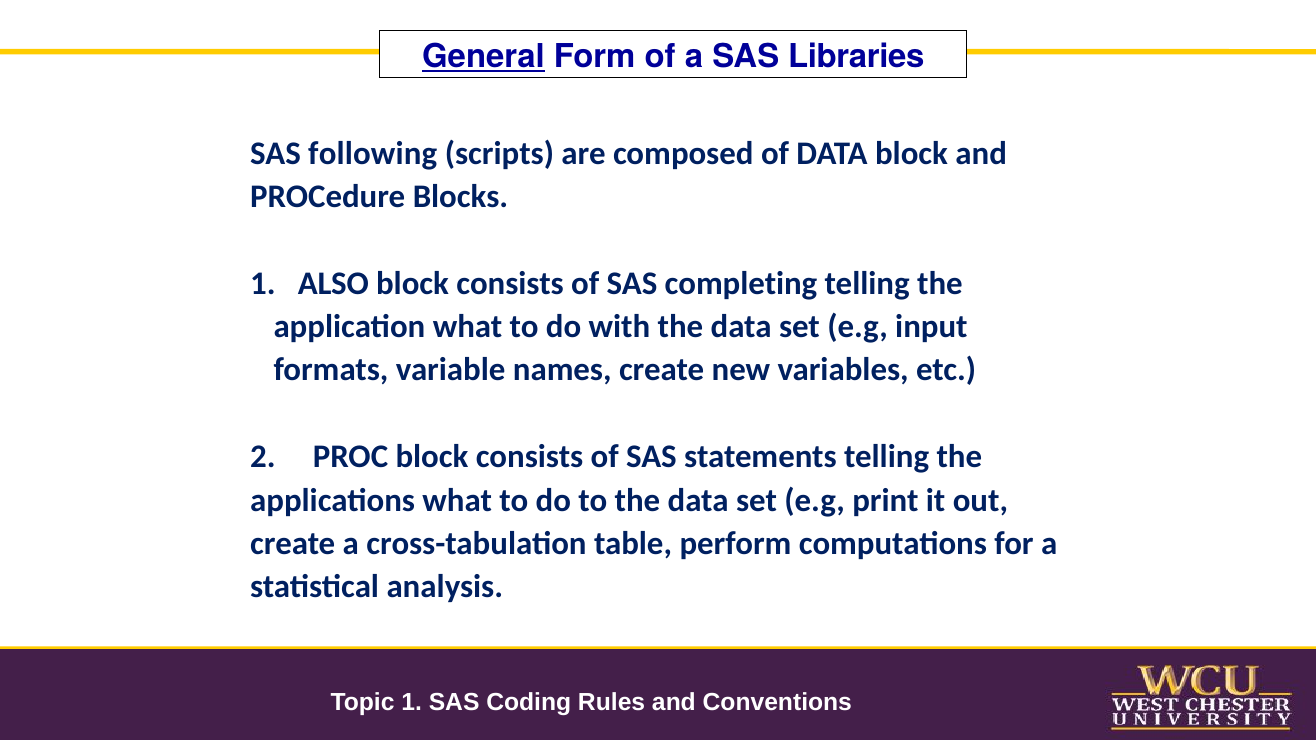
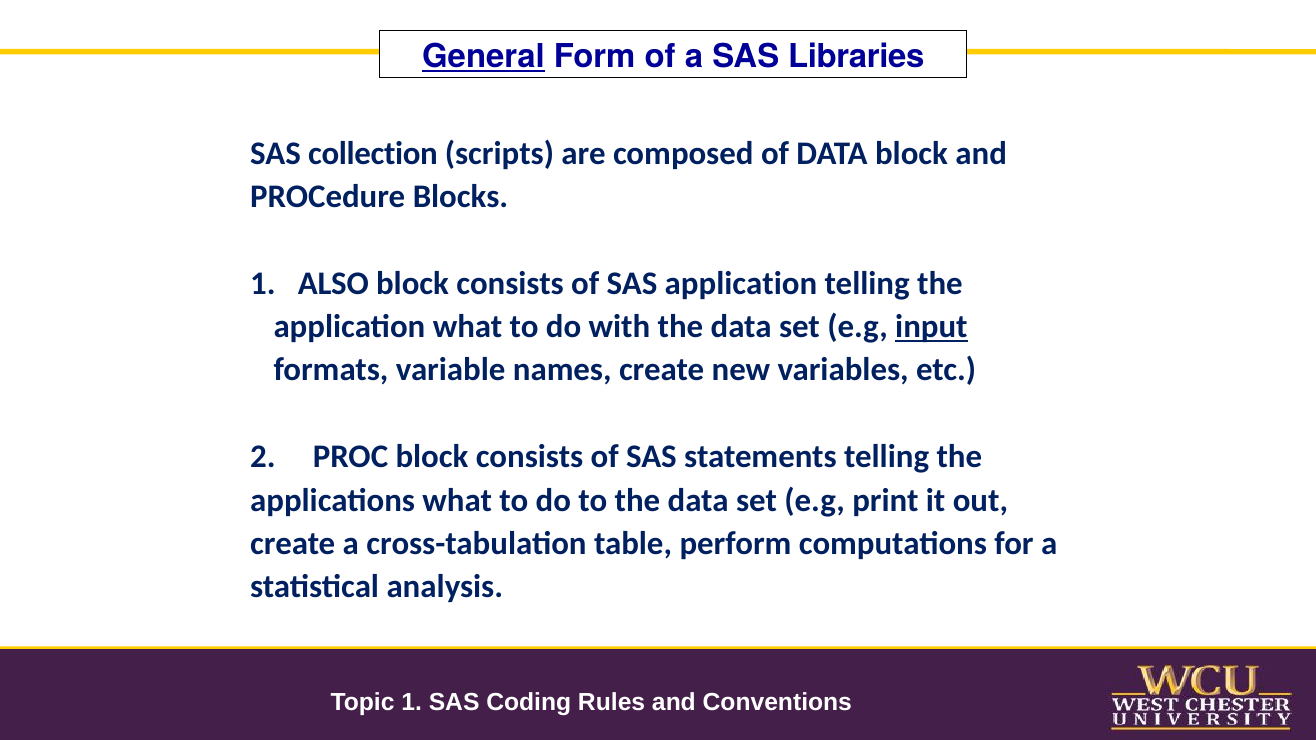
following: following -> collection (373, 153)
SAS completing: completing -> application (741, 283)
input underline: none -> present (931, 327)
